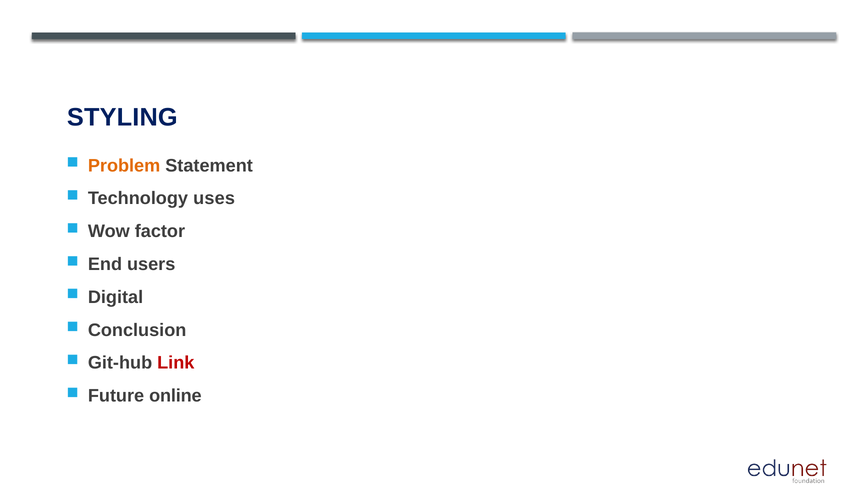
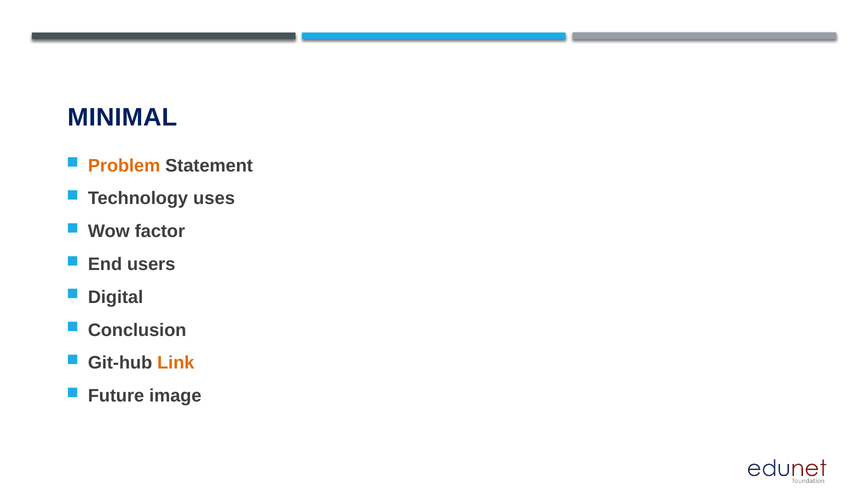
STYLING: STYLING -> MINIMAL (122, 117)
Link colour: red -> orange (176, 363)
online: online -> image (175, 396)
